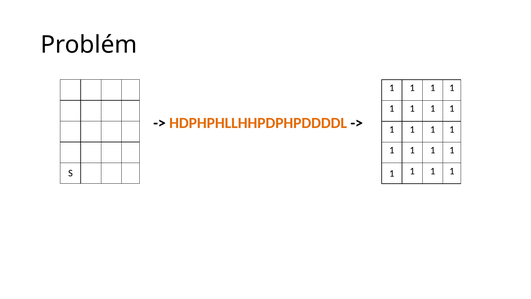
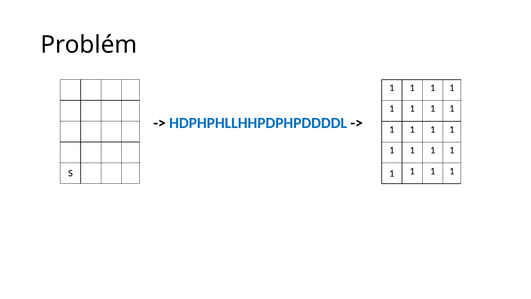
HDPHPHLLHHPDPHPDDDDL colour: orange -> blue (258, 123)
